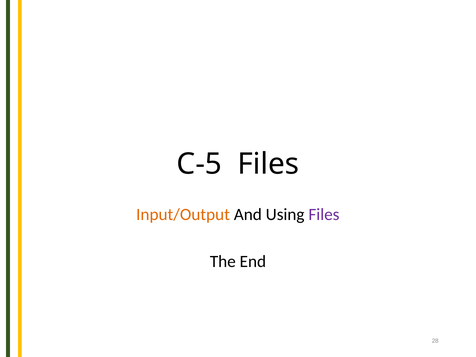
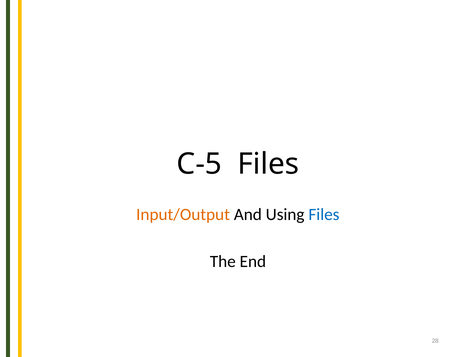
Files colour: purple -> blue (324, 214)
